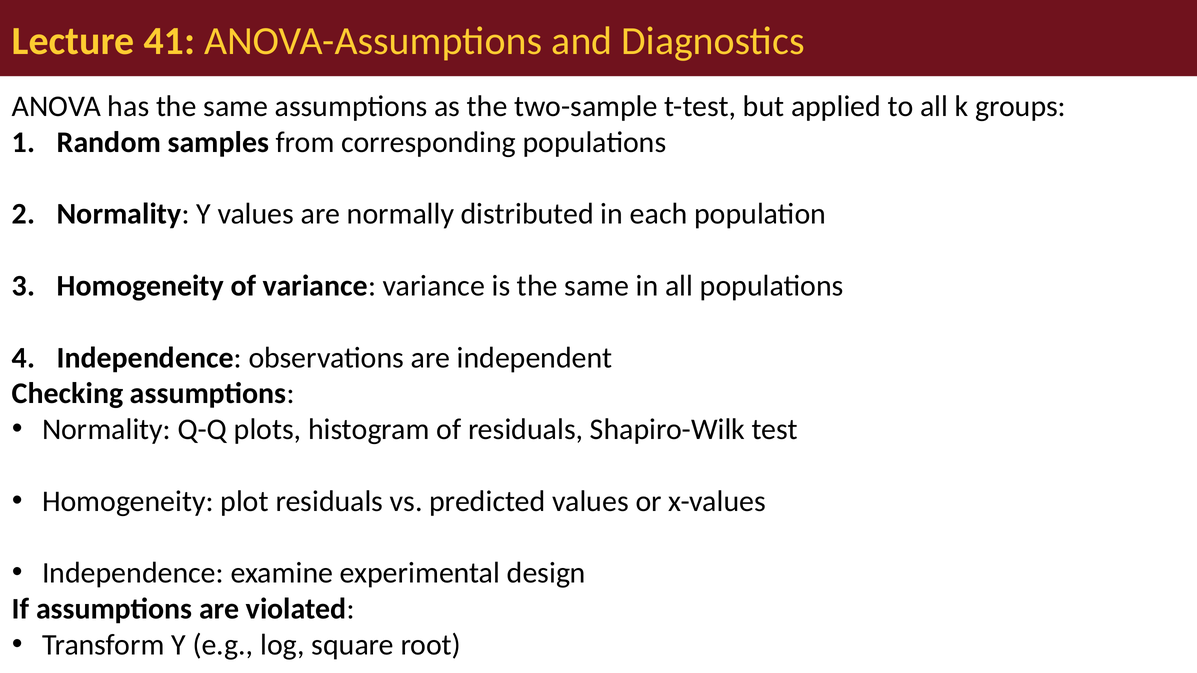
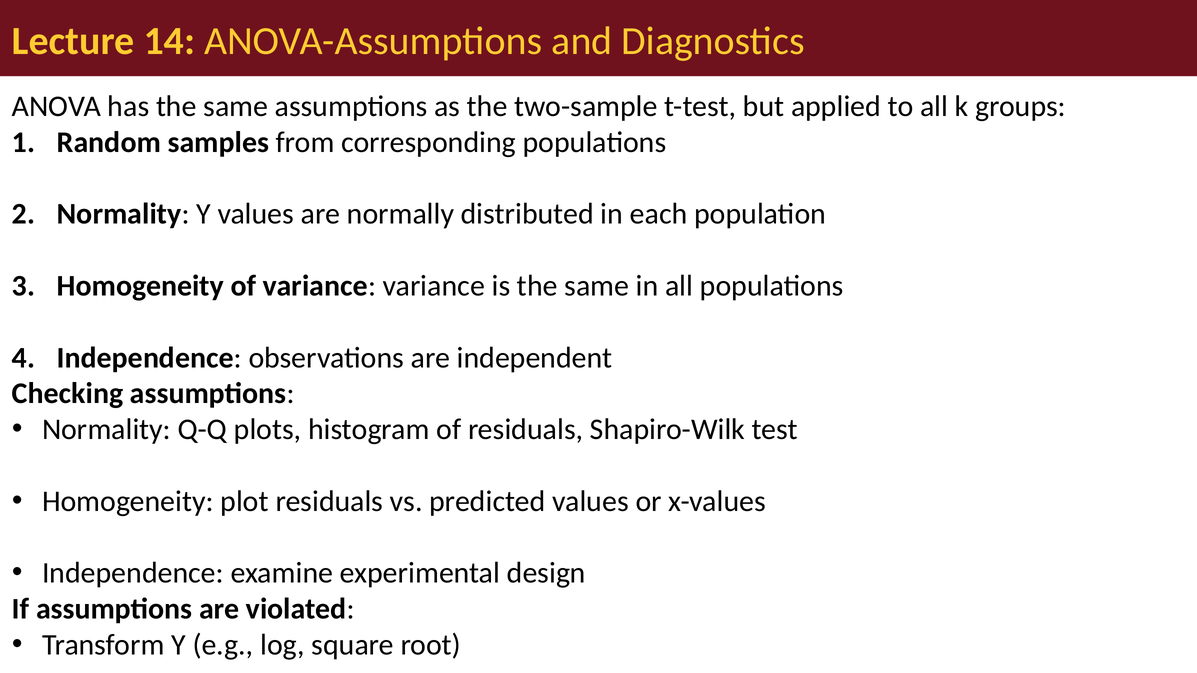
41: 41 -> 14 (169, 41)
